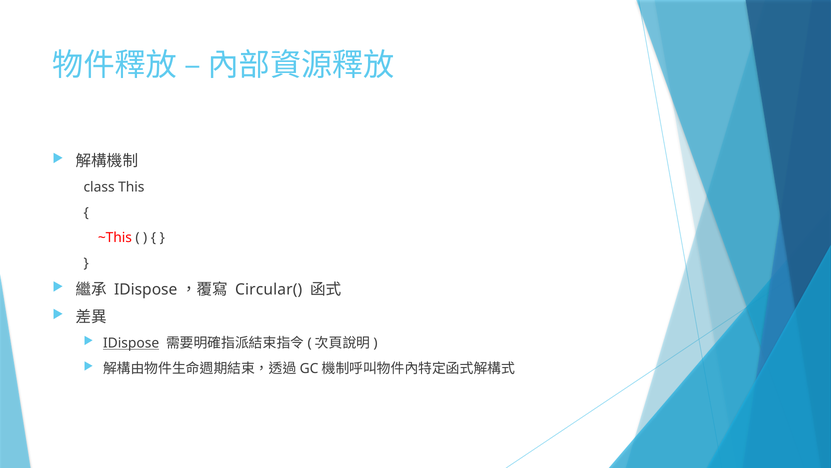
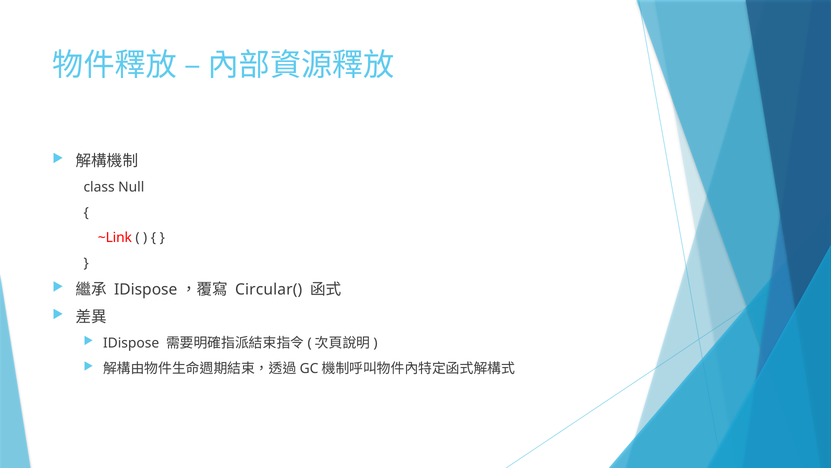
This: This -> Null (131, 187)
~This: ~This -> ~Link (115, 238)
IDispose underline: present -> none (131, 343)
